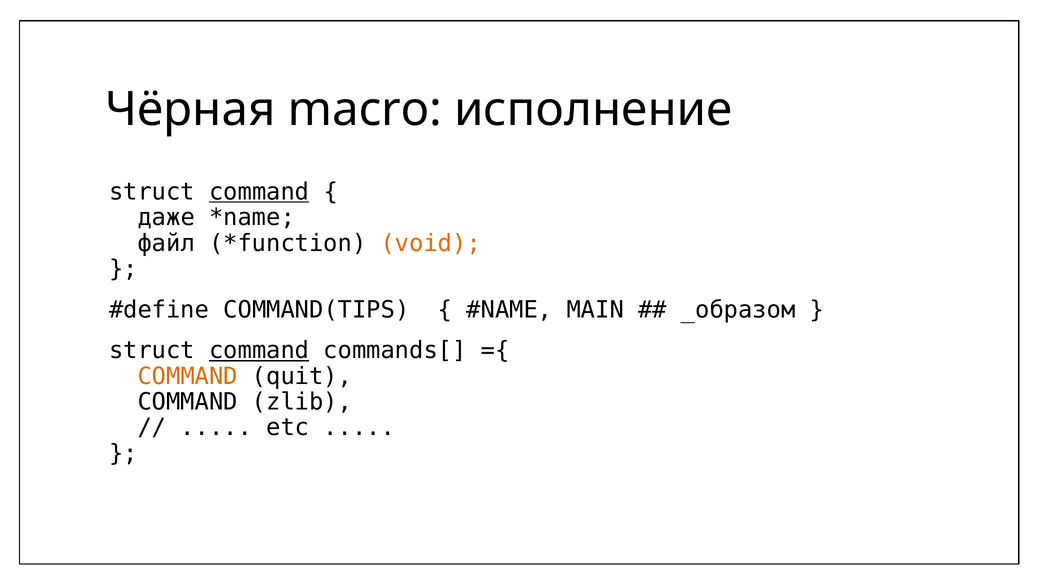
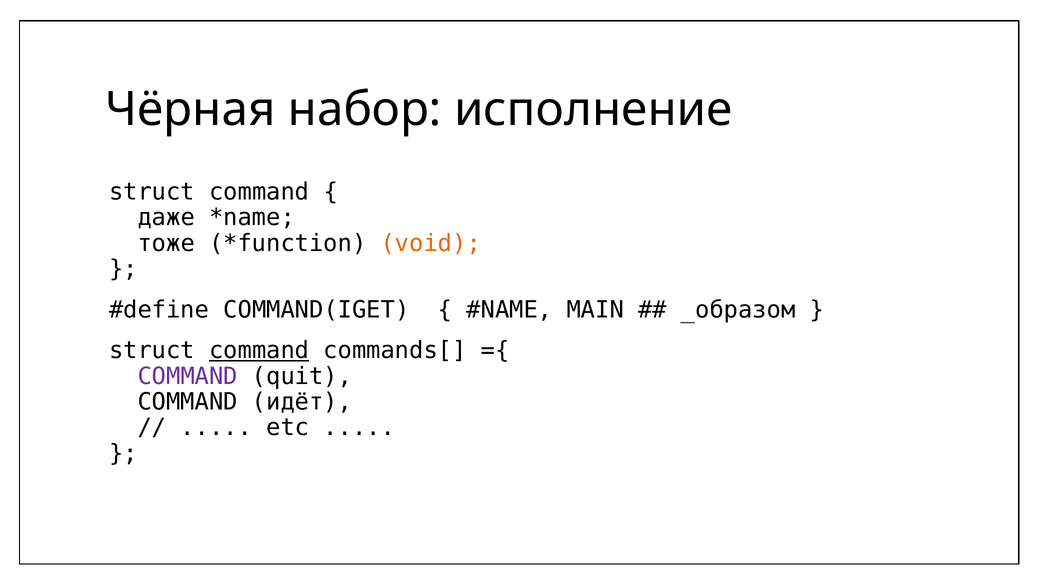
macro: macro -> набор (365, 109)
command underline: present -> none (259, 192)
файл: файл -> тоже (166, 243)
COMMAND(TIPS: COMMAND(TIPS -> COMMAND(IGET (316, 310)
COMMAND colour: orange -> purple (188, 376)
zlib: zlib -> идёт (302, 402)
